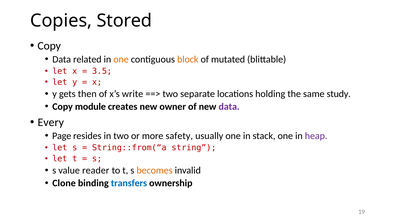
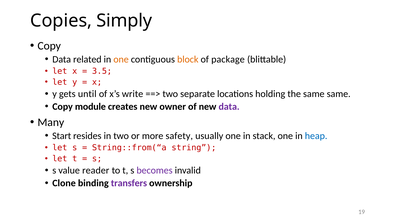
Stored: Stored -> Simply (124, 21)
mutated: mutated -> package (228, 59)
then: then -> until (87, 94)
same study: study -> same (339, 94)
Every: Every -> Many (51, 122)
Page: Page -> Start (62, 136)
heap colour: purple -> blue (316, 136)
becomes colour: orange -> purple (155, 171)
transfers colour: blue -> purple (129, 183)
